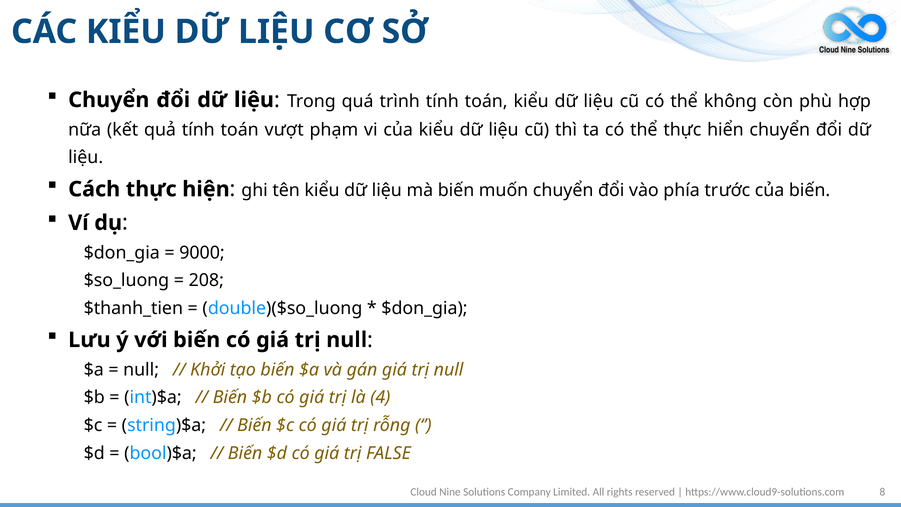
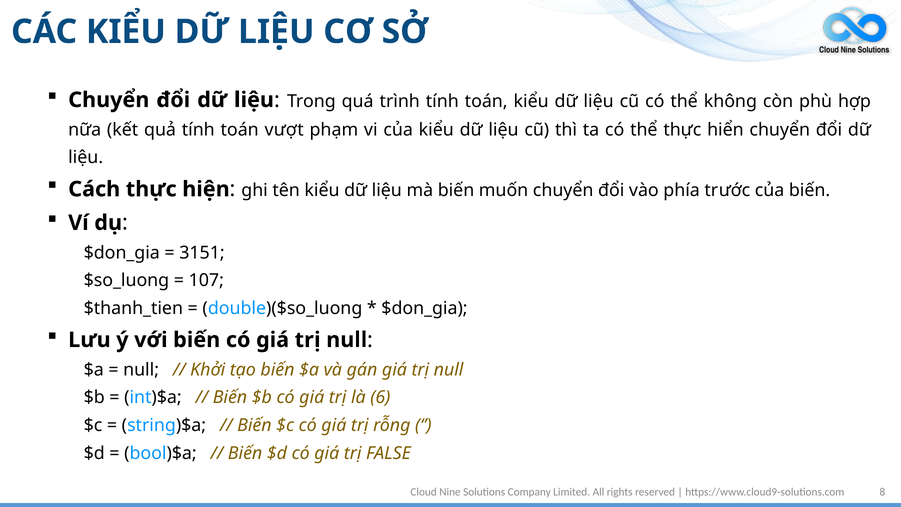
9000: 9000 -> 3151 (202, 253)
208: 208 -> 107 (206, 280)
4: 4 -> 6 (380, 397)
